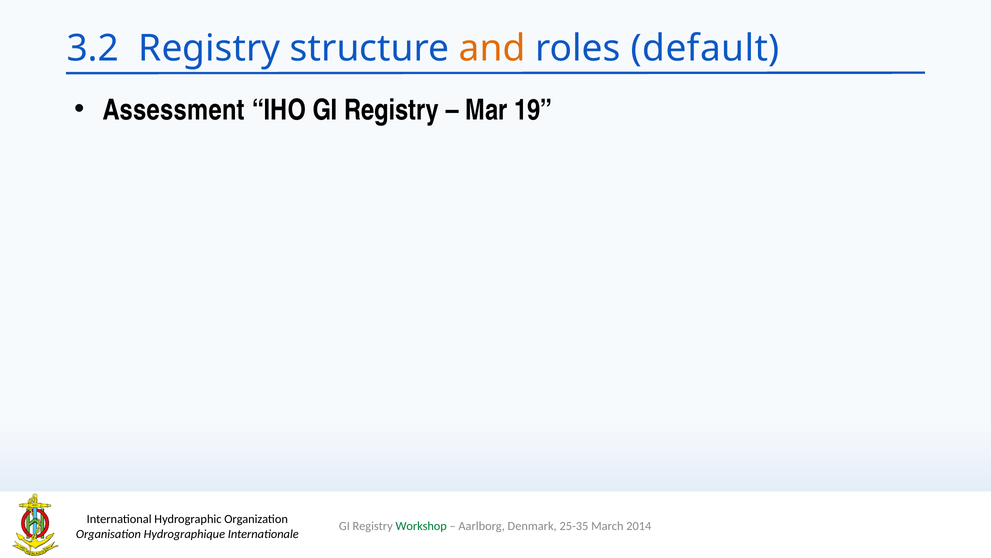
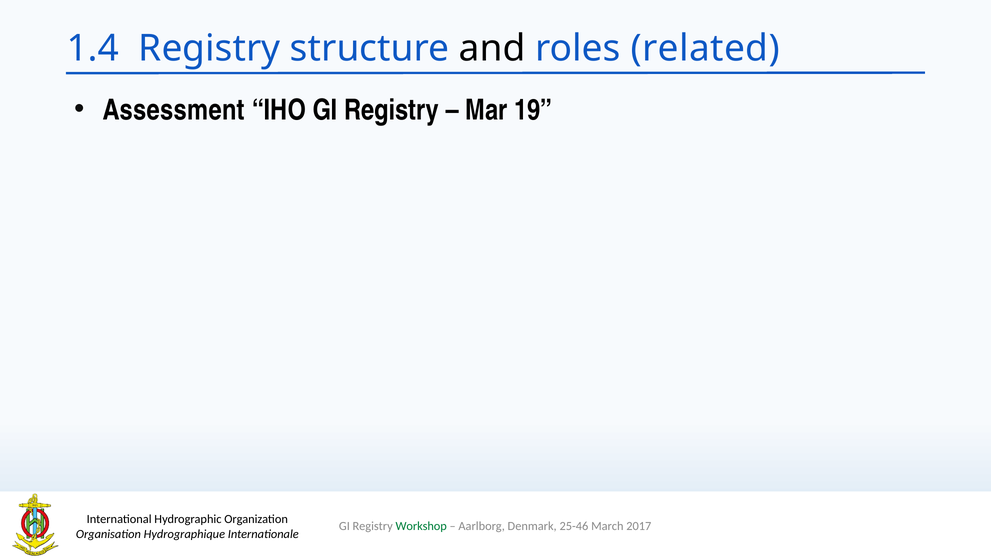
3.2: 3.2 -> 1.4 (93, 48)
and colour: orange -> black (492, 48)
default: default -> related (705, 48)
25-35: 25-35 -> 25-46 (574, 526)
2014: 2014 -> 2017 (639, 526)
